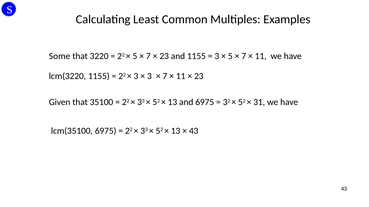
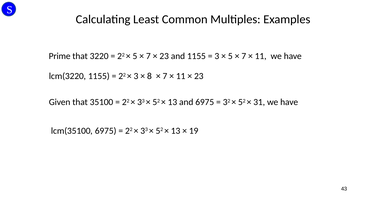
Some: Some -> Prime (60, 56)
3: 3 -> 8 (149, 76)
43: 43 -> 19 (194, 131)
